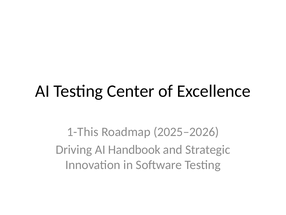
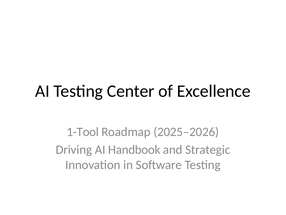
1-This: 1-This -> 1-Tool (83, 131)
